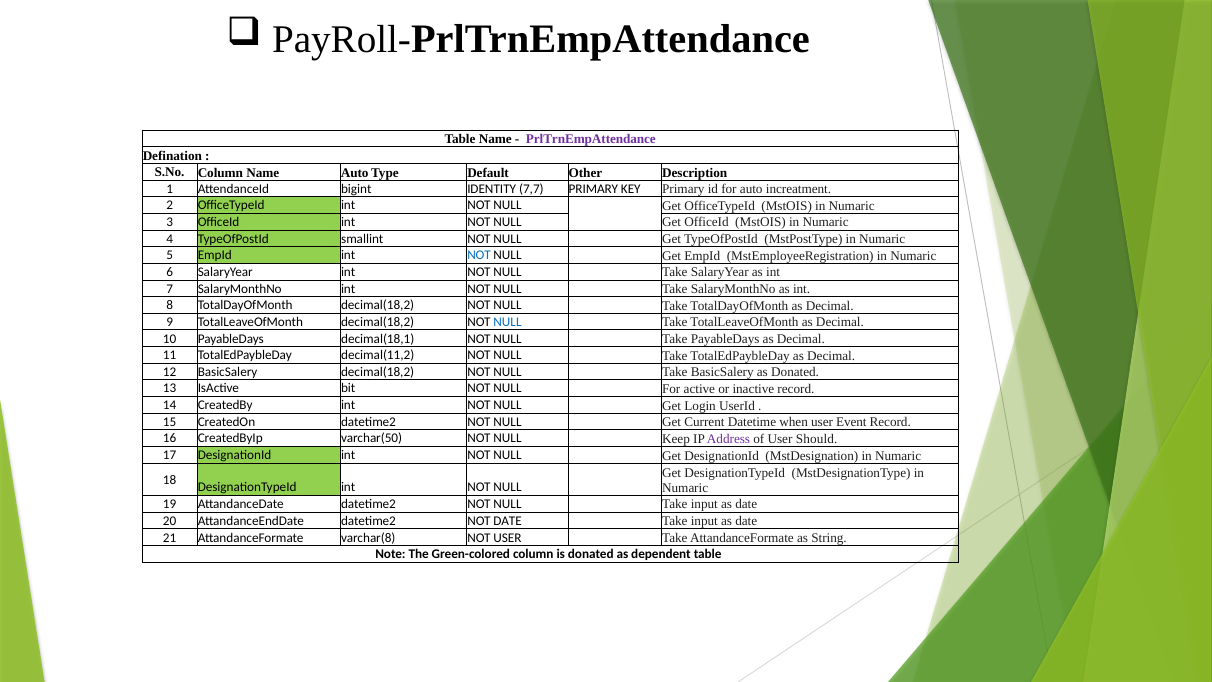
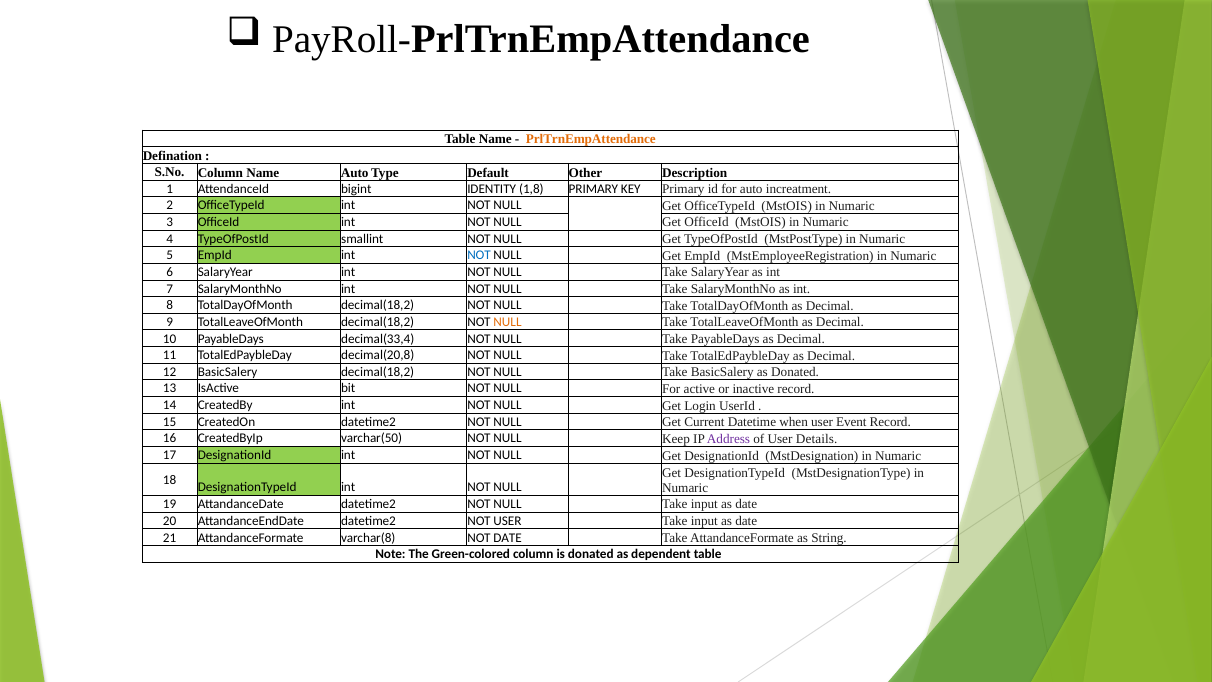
PrlTrnEmpAttendance colour: purple -> orange (591, 139)
7,7: 7,7 -> 1,8 (531, 189)
NULL colour: blue -> orange (508, 322)
decimal(18,1: decimal(18,1 -> decimal(33,4 (378, 339)
decimal(11,2: decimal(11,2 -> decimal(20,8 (378, 355)
Should: Should -> Details (817, 439)
NOT DATE: DATE -> USER (508, 521)
NOT USER: USER -> DATE (508, 537)
